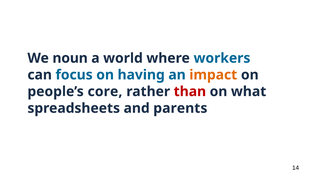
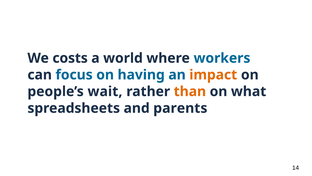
noun: noun -> costs (70, 58)
core: core -> wait (105, 91)
than colour: red -> orange (190, 91)
